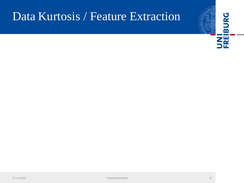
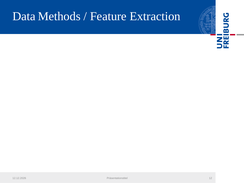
Kurtosis: Kurtosis -> Methods (59, 16)
